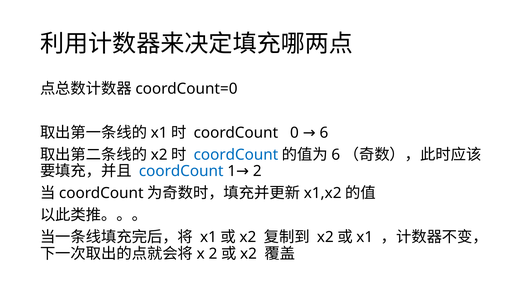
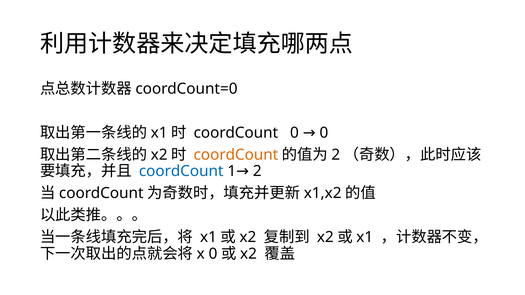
0 6: 6 -> 0 (324, 133)
coordCount colour: blue -> orange (236, 155)
6: 6 -> 2 (336, 155)
2: 2 -> 0 (213, 254)
